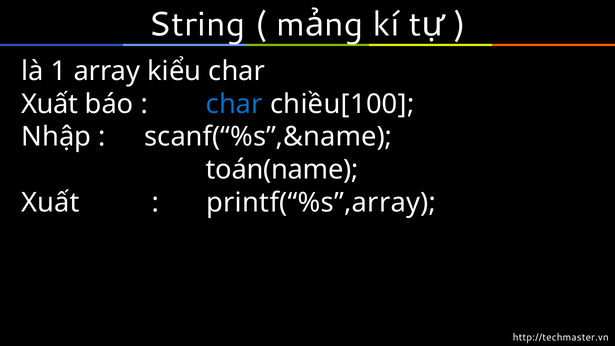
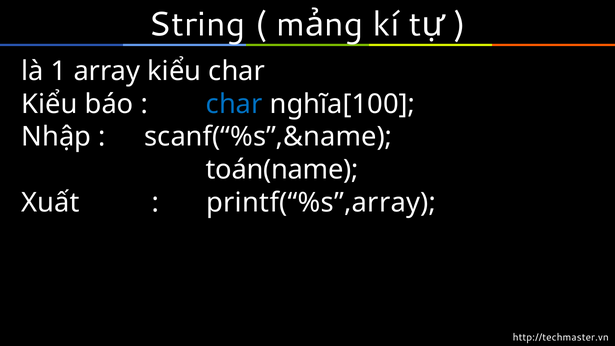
Xuất: Xuất -> Kiểu (50, 104)
chiều[100: chiều[100 -> nghĩa[100 (342, 104)
